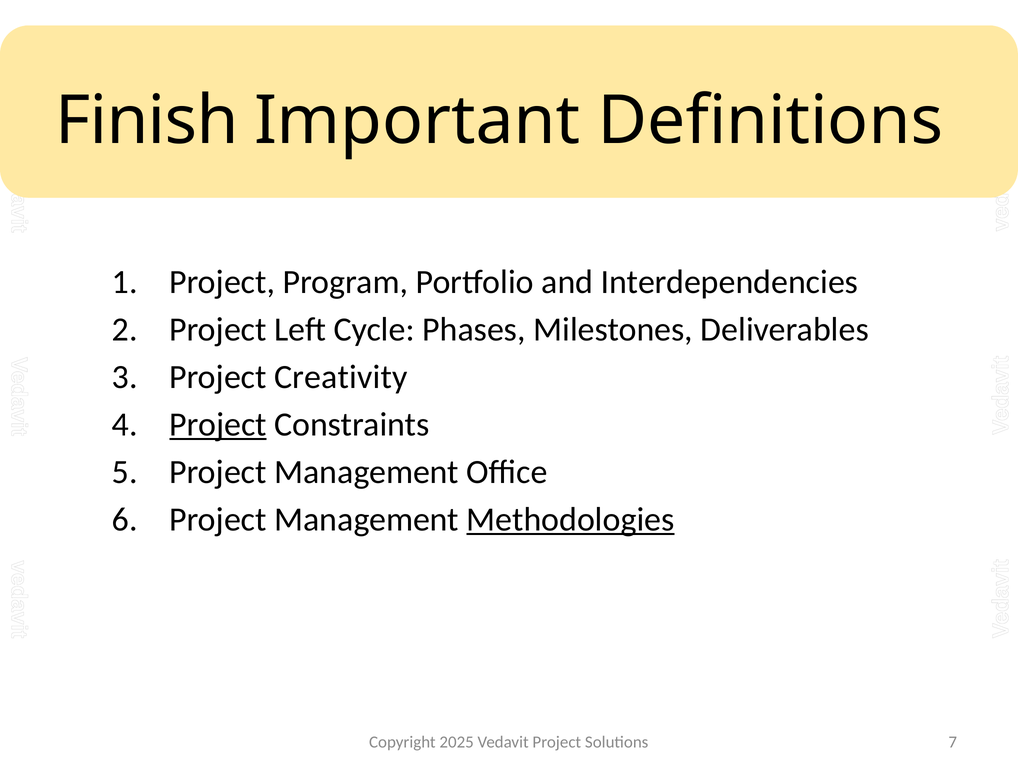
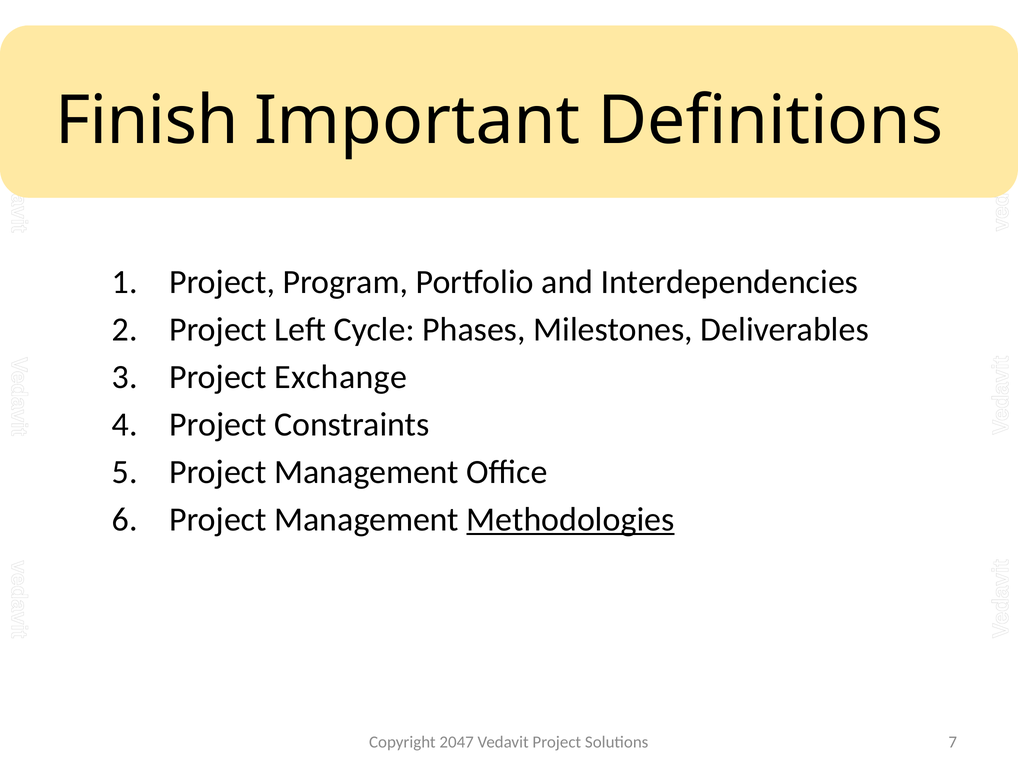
Creativity: Creativity -> Exchange (341, 377)
Project underline: present -> none (218, 425)
2025: 2025 -> 2047 (457, 743)
